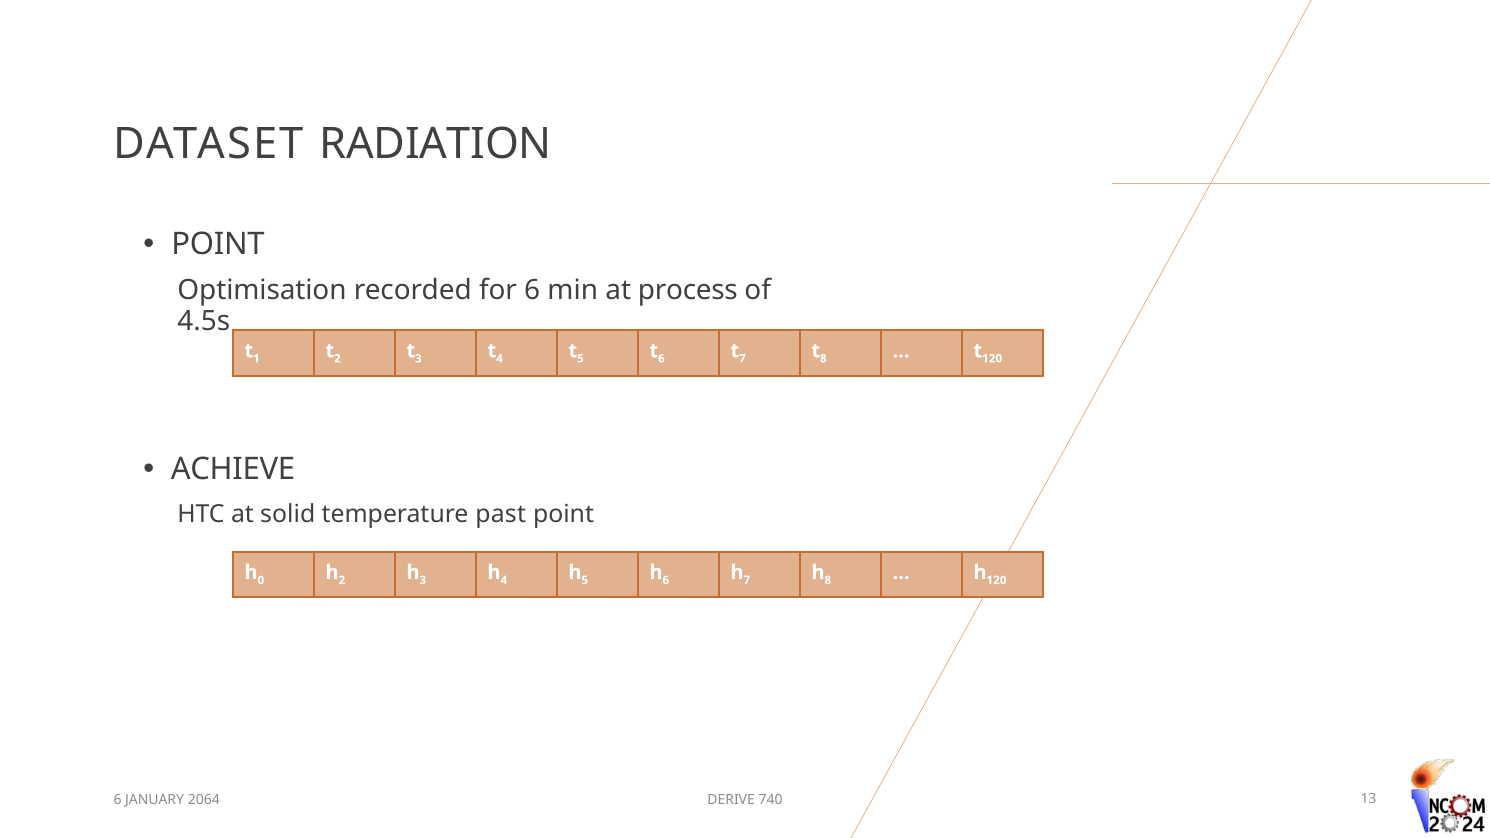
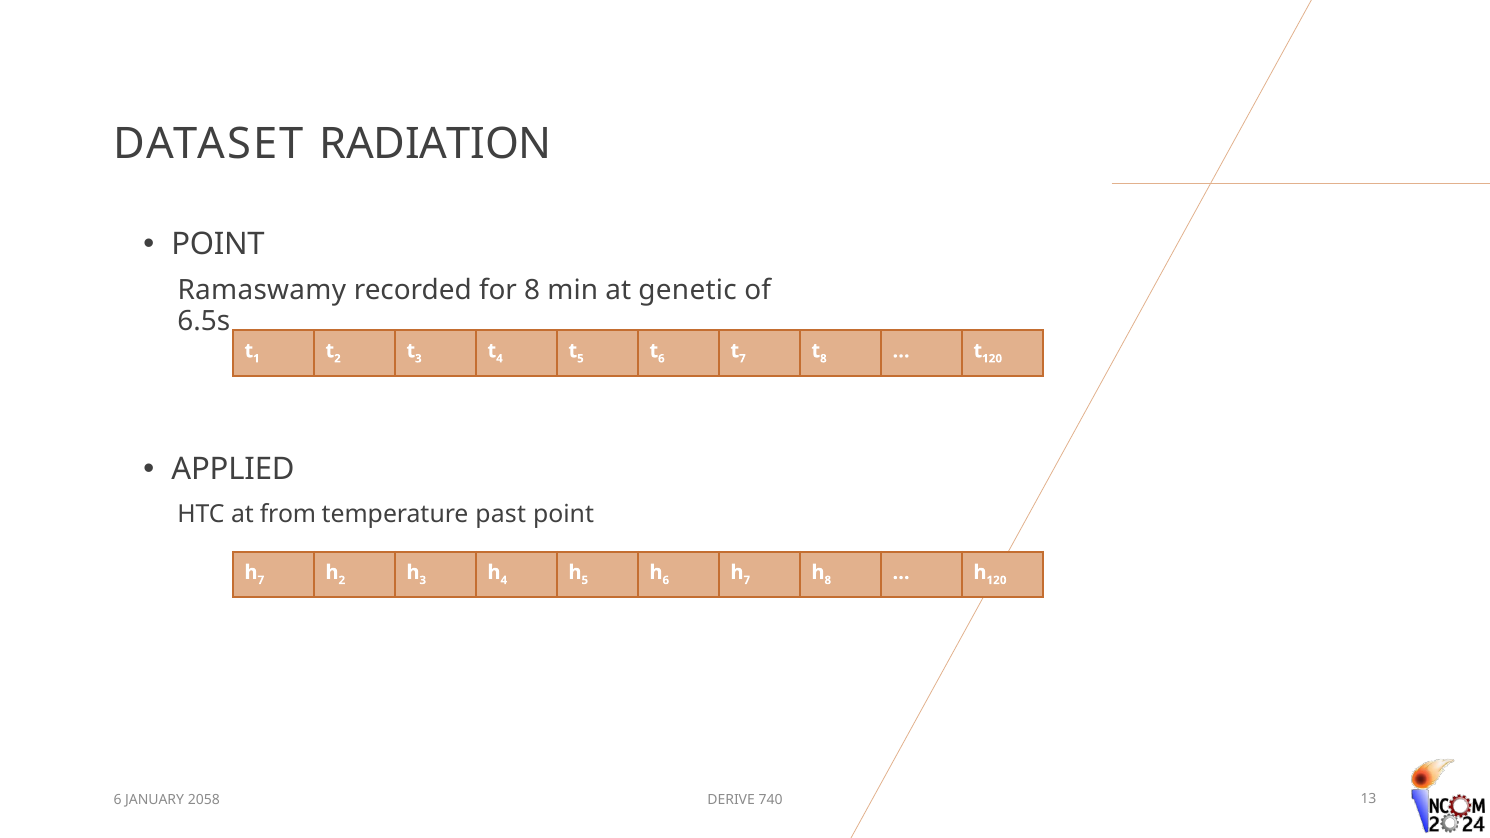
Optimisation: Optimisation -> Ramaswamy (262, 291)
for 6: 6 -> 8 (532, 291)
process: process -> genetic (688, 291)
4.5s: 4.5s -> 6.5s (204, 321)
ACHIEVE: ACHIEVE -> APPLIED (233, 470)
solid: solid -> from (288, 514)
0: 0 -> 7 (261, 580)
2064: 2064 -> 2058 (204, 800)
